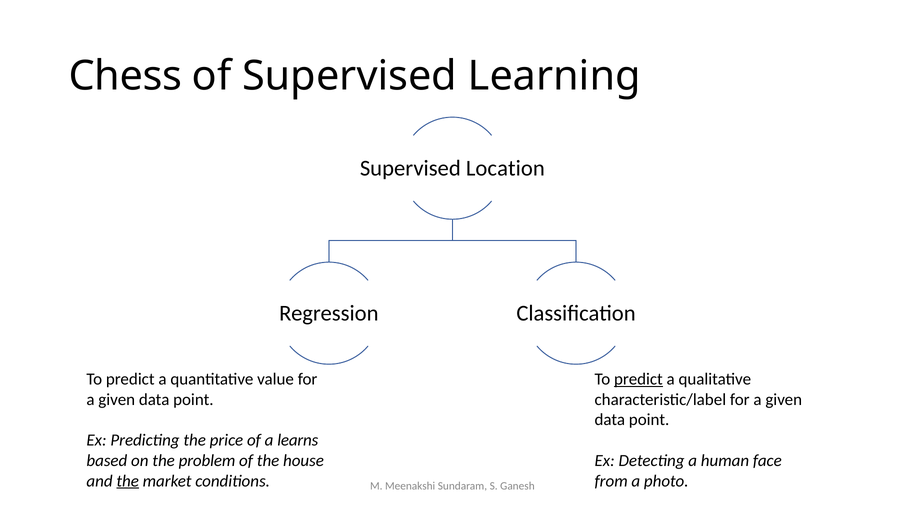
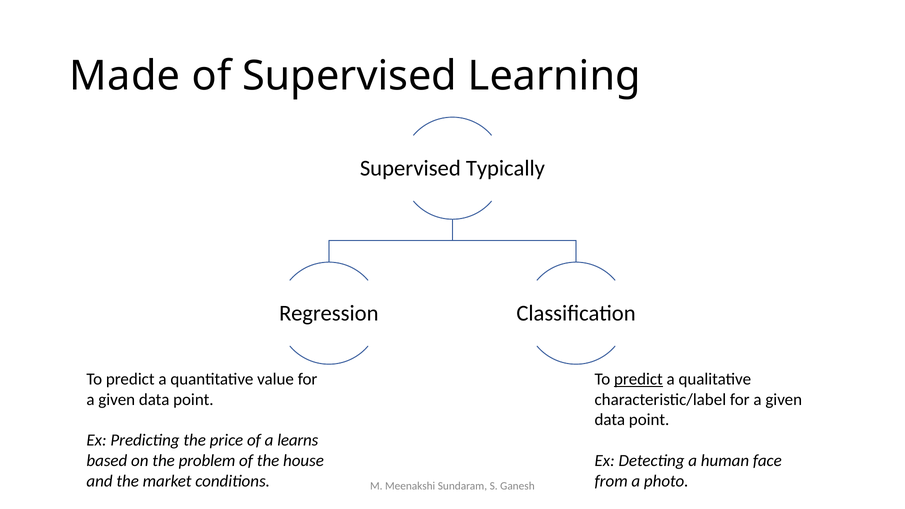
Chess: Chess -> Made (125, 76)
Location: Location -> Typically (505, 168)
the underline: present -> none (128, 481)
